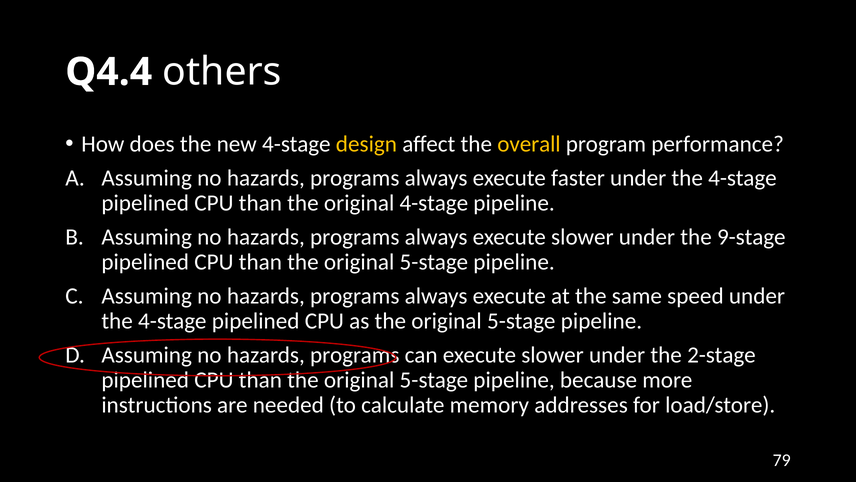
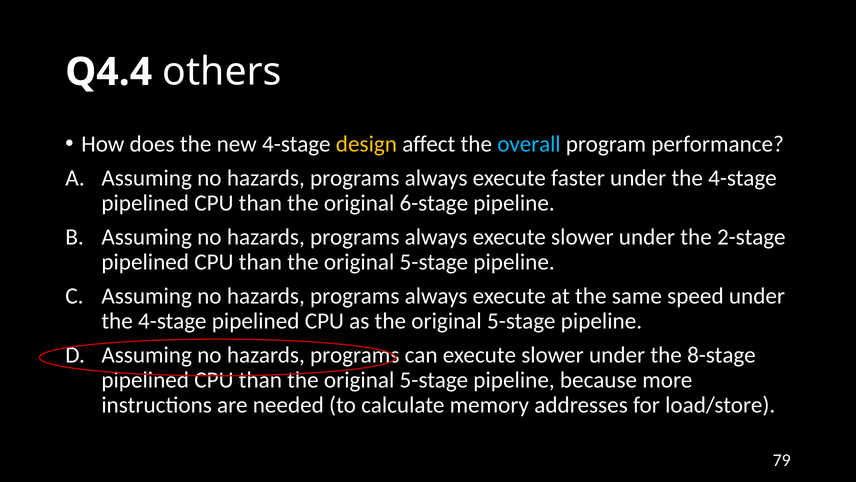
overall colour: yellow -> light blue (529, 144)
original 4-stage: 4-stage -> 6-stage (434, 203)
9-stage: 9-stage -> 2-stage (751, 237)
2-stage: 2-stage -> 8-stage (721, 355)
